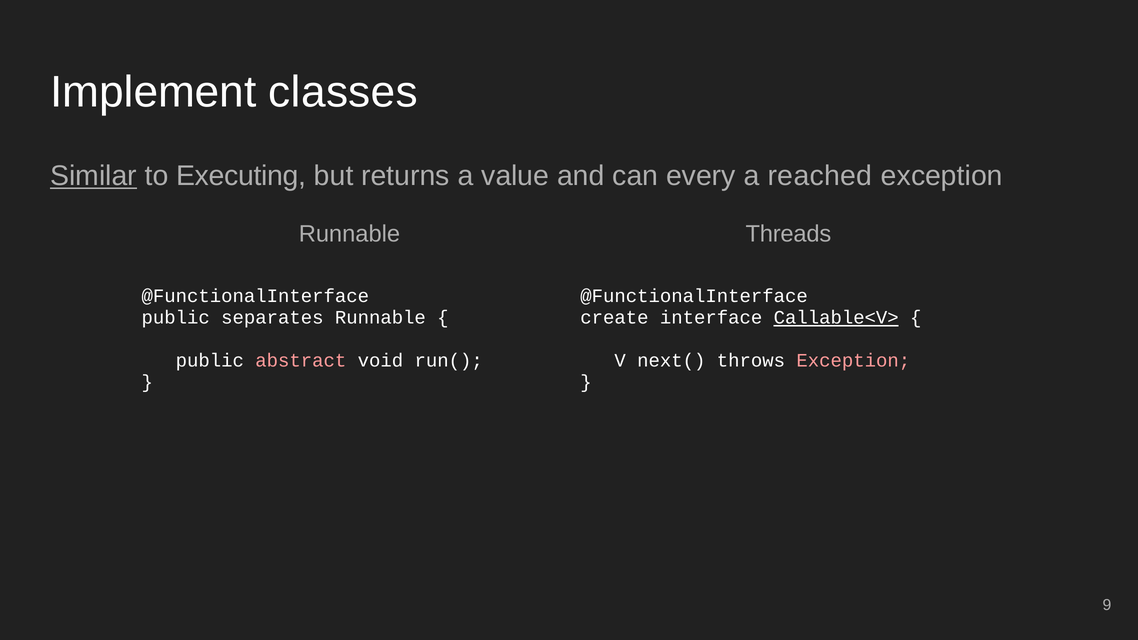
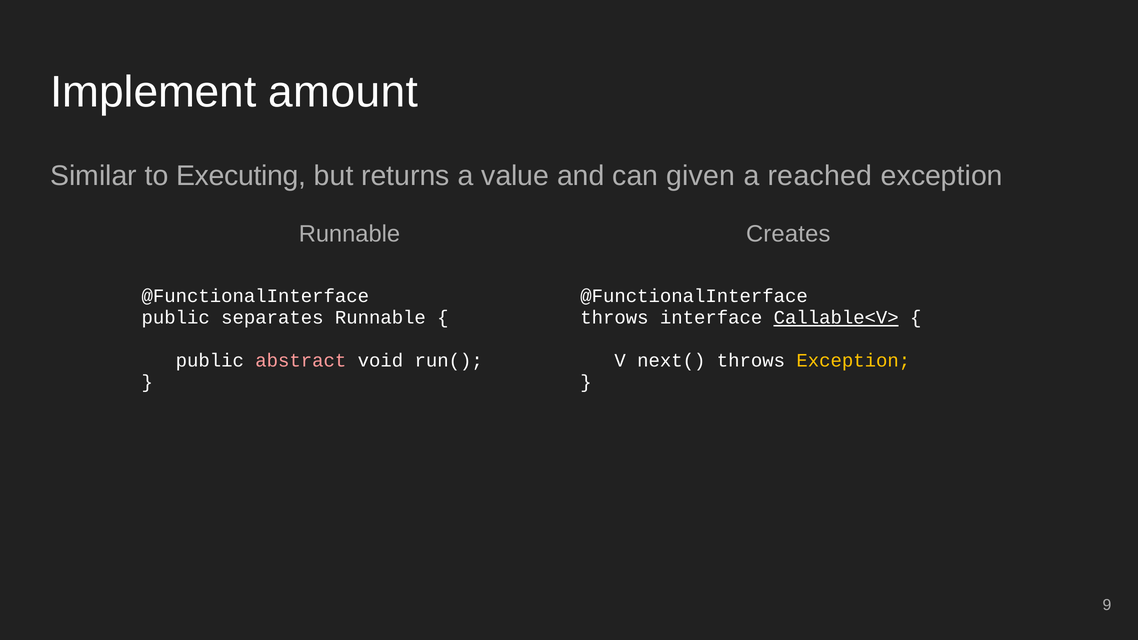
classes: classes -> amount (343, 92)
Similar underline: present -> none (94, 176)
every: every -> given (701, 176)
Threads: Threads -> Creates (788, 234)
create: create -> throws (614, 318)
Exception colour: pink -> yellow (853, 360)
